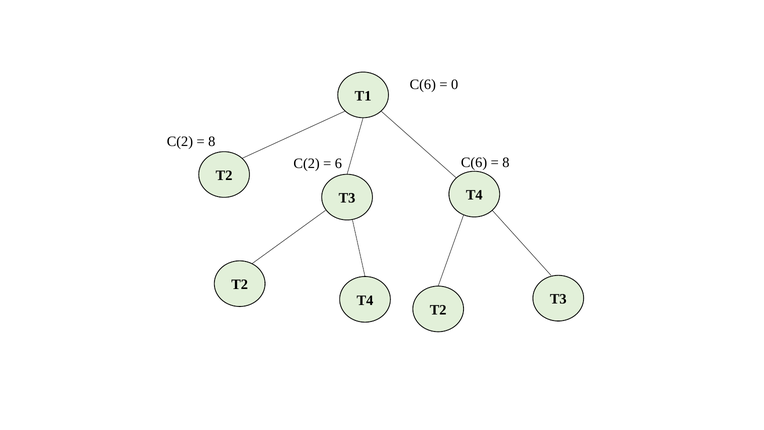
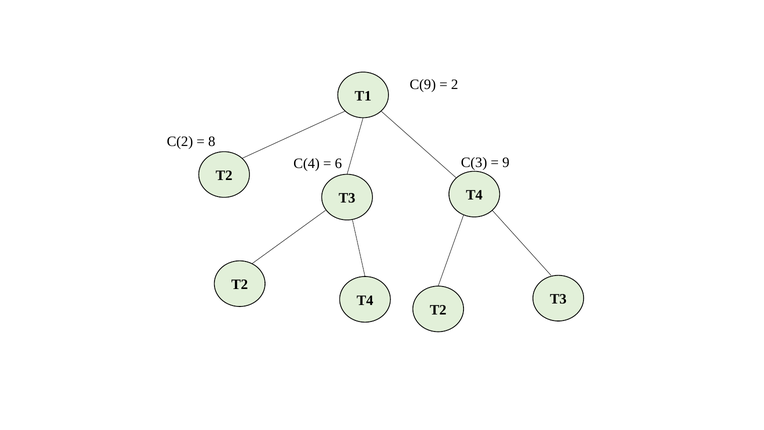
C(6: C(6 -> C(9 (423, 84)
0: 0 -> 2 (455, 84)
C(2: C(2 -> C(4 (307, 163)
6 C(6: C(6 -> C(3 (474, 162)
8: 8 -> 9 (506, 162)
